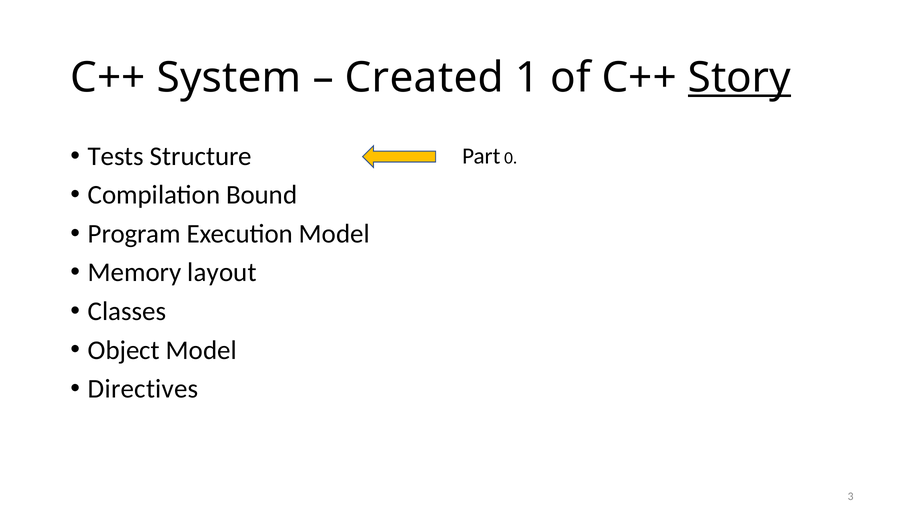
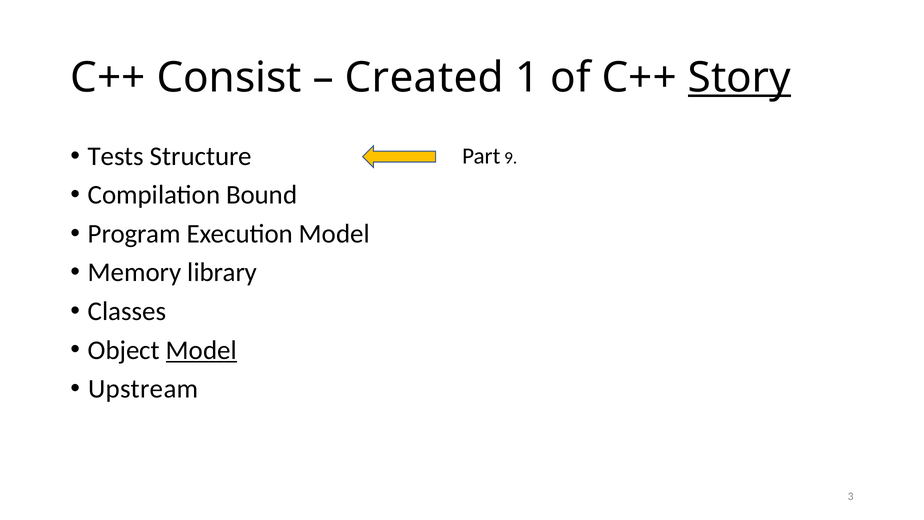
System: System -> Consist (229, 78)
0: 0 -> 9 (511, 158)
layout: layout -> library (222, 272)
Model underline: none -> present (201, 350)
Directives: Directives -> Upstream (143, 389)
